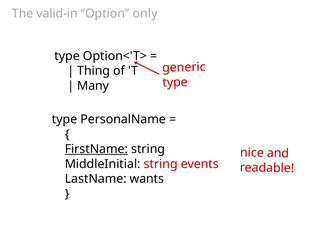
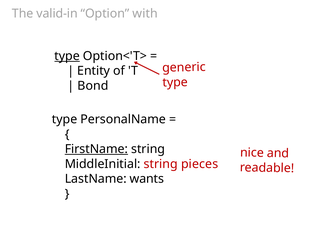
only: only -> with (145, 13)
type underline: none -> present (67, 56)
Thing: Thing -> Entity (94, 71)
Many: Many -> Bond (93, 86)
events: events -> pieces (200, 164)
